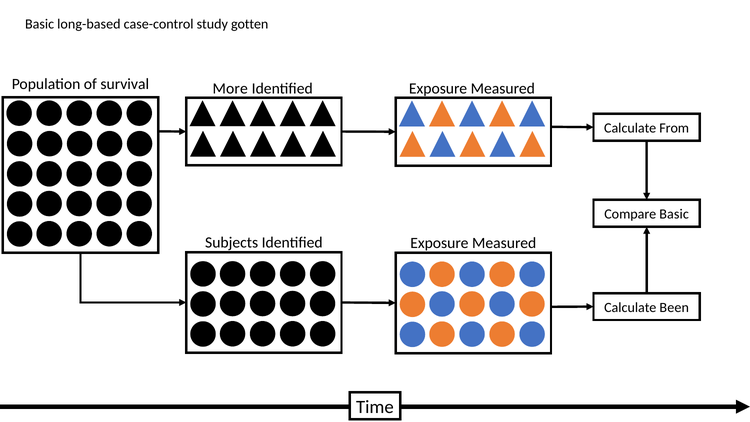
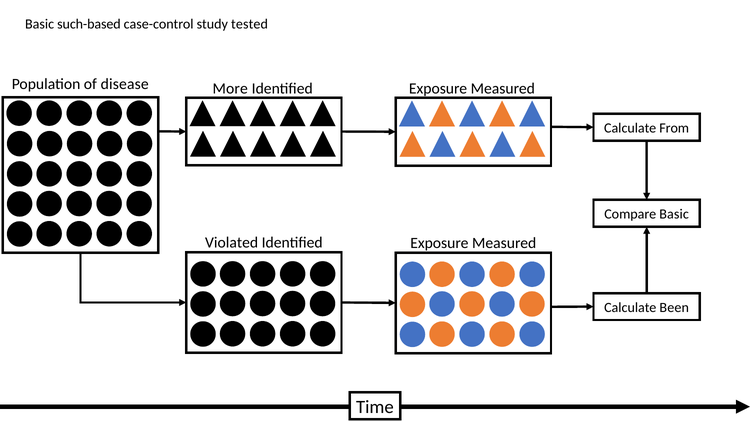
long-based: long-based -> such-based (89, 24)
gotten: gotten -> tested (250, 24)
survival: survival -> disease (125, 84)
Subjects: Subjects -> Violated (232, 243)
